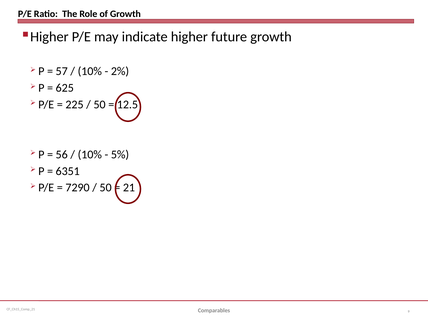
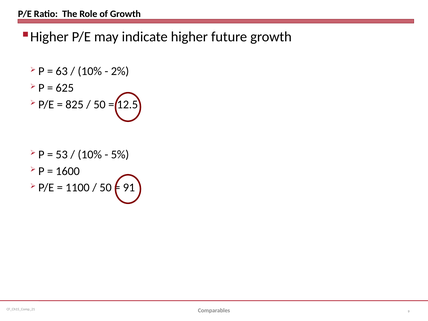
57: 57 -> 63 (62, 71)
225: 225 -> 825 (75, 104)
56: 56 -> 53 (62, 154)
6351: 6351 -> 1600 (68, 171)
7290: 7290 -> 1100 (78, 188)
21: 21 -> 91 (129, 188)
